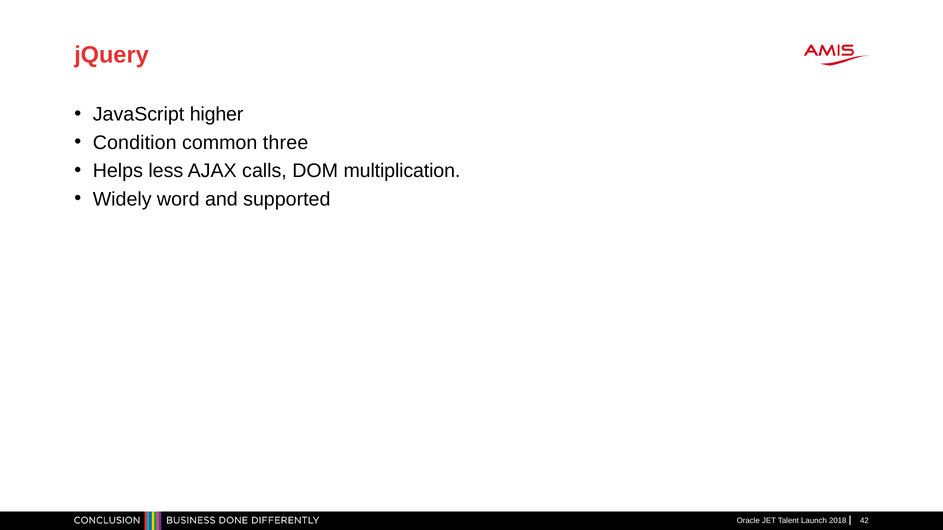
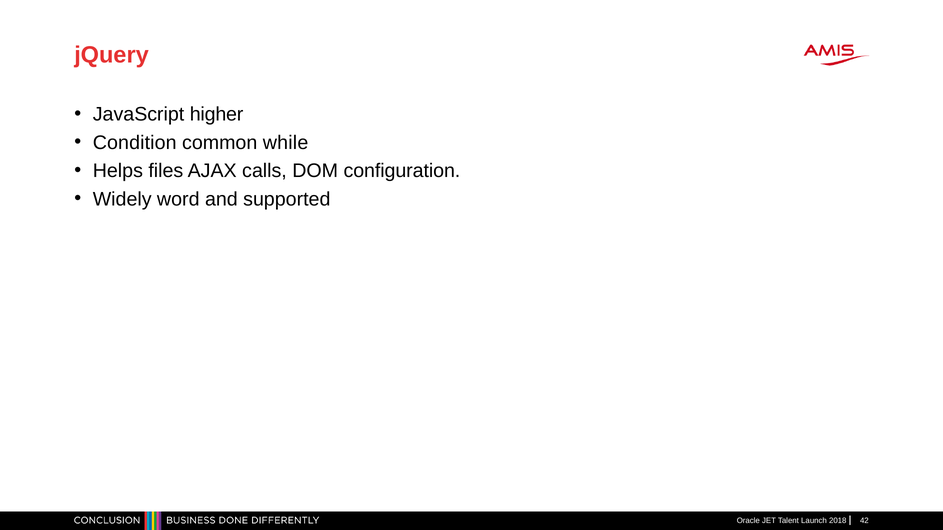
three: three -> while (286, 143)
less: less -> files (166, 171)
multiplication: multiplication -> configuration (402, 171)
